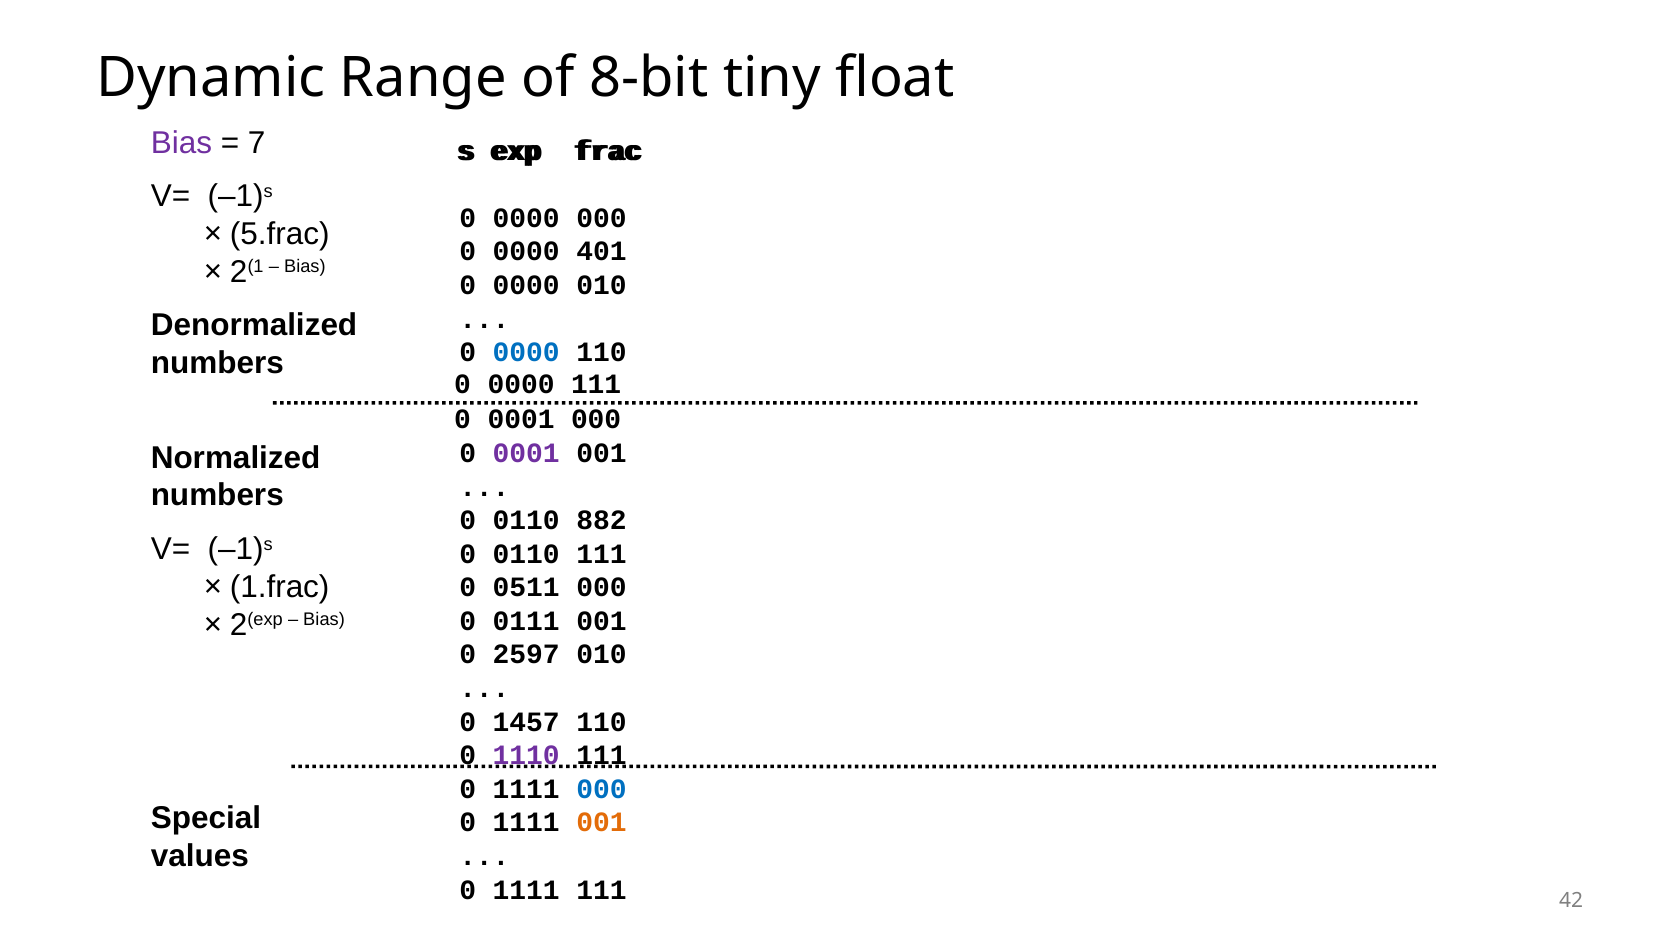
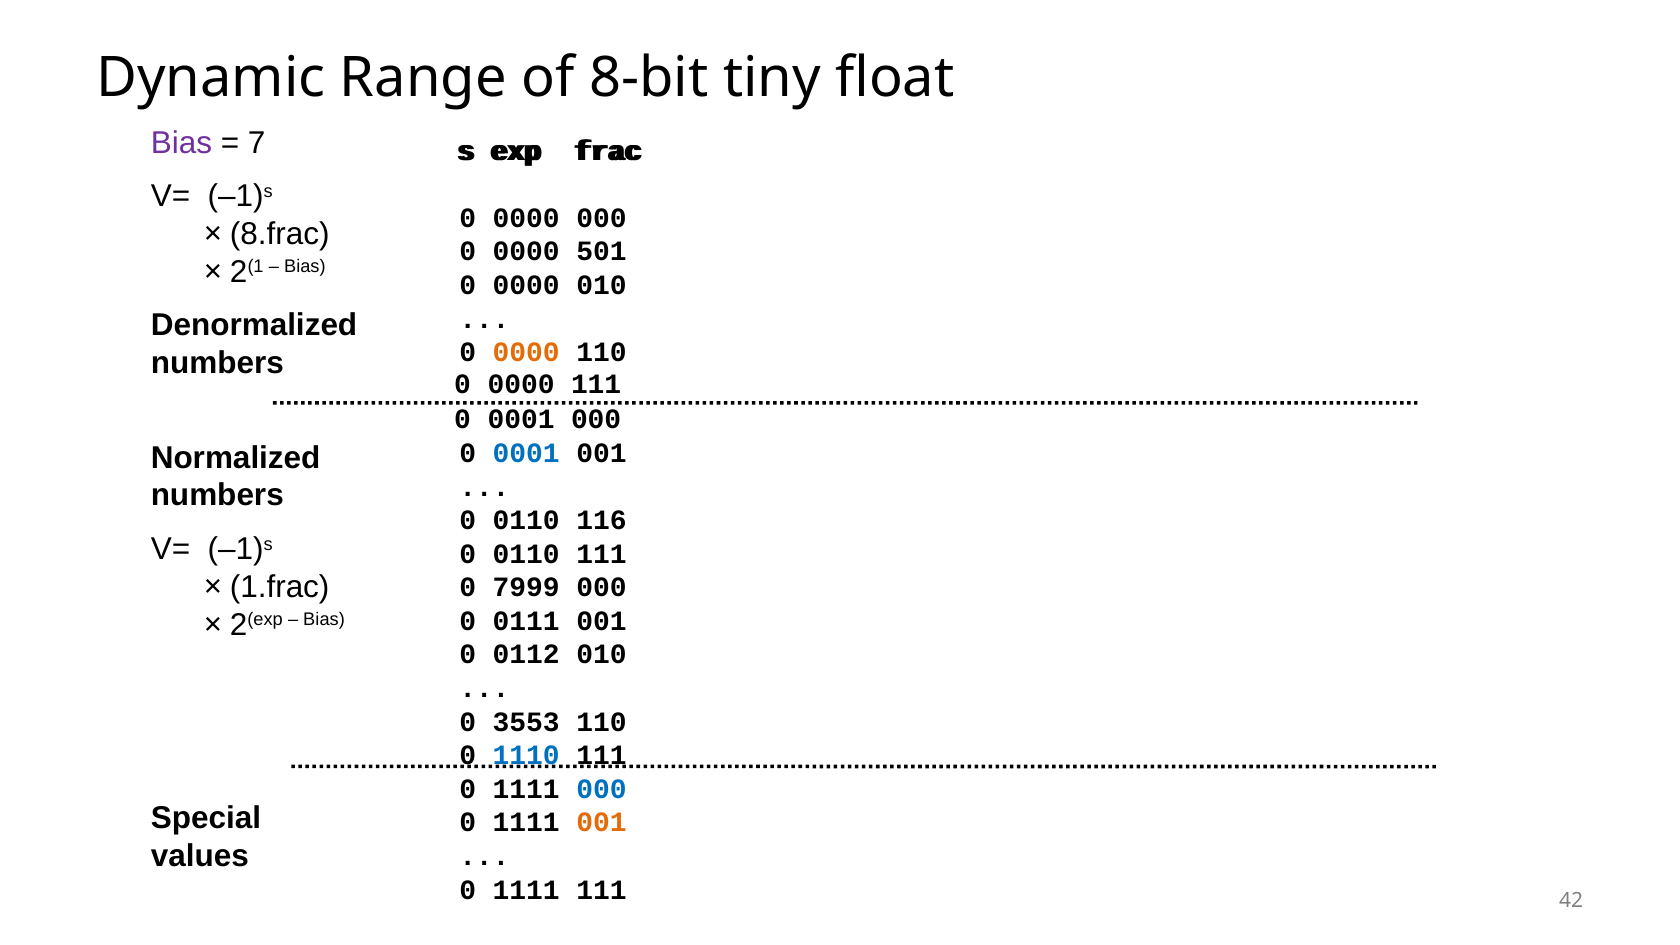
5.frac: 5.frac -> 8.frac (280, 234)
401: 401 -> 501 (602, 252)
0000 colour: blue -> orange (526, 352)
0001 colour: purple -> blue (526, 453)
882: 882 -> 116 (602, 520)
0511: 0511 -> 7999 (526, 588)
2597: 2597 -> 0112 (526, 655)
1457: 1457 -> 3553 (526, 722)
1110 colour: purple -> blue (526, 755)
